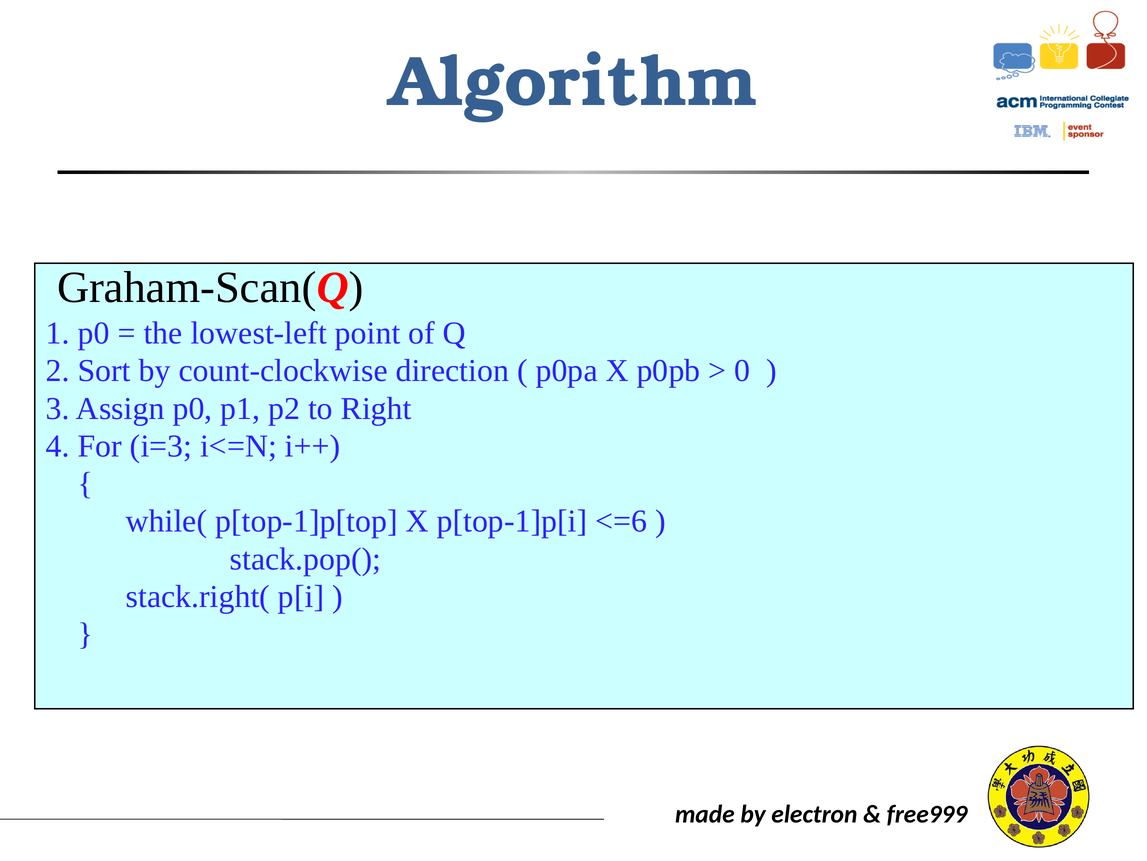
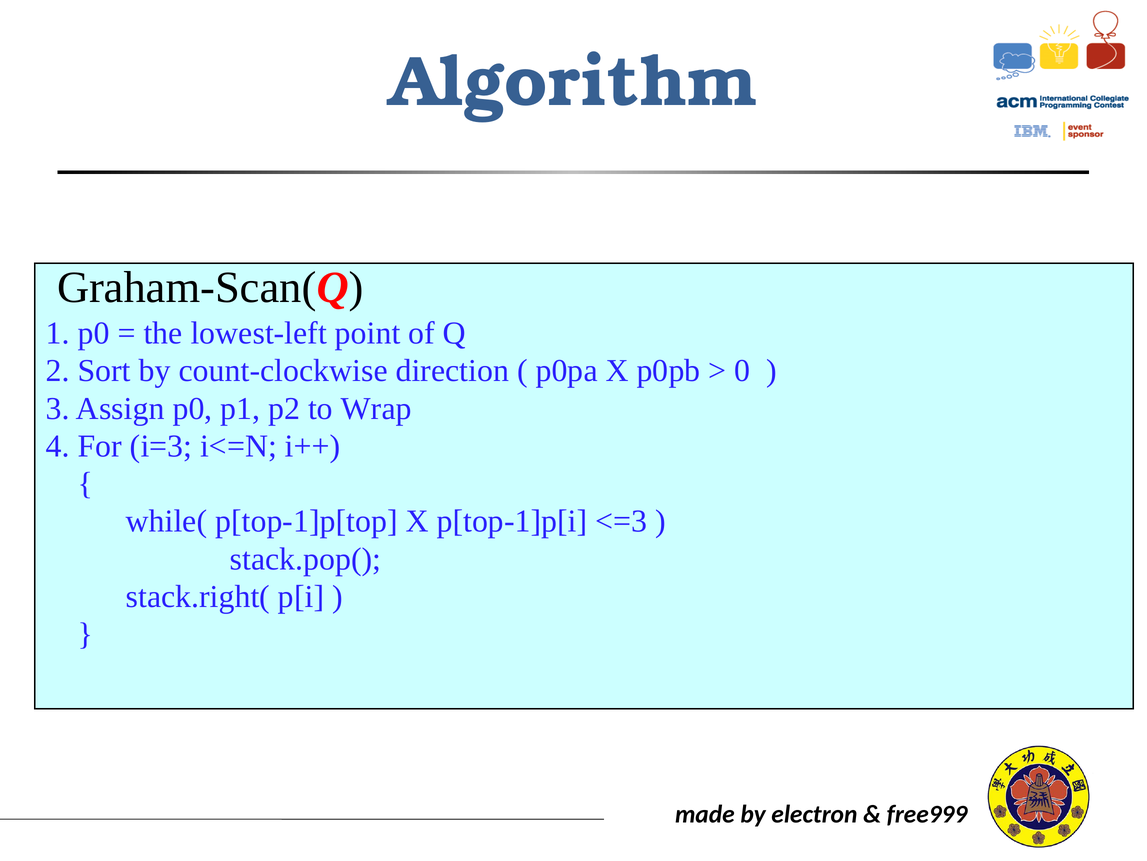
Right: Right -> Wrap (376, 408)
<=6: <=6 -> <=3 (621, 521)
